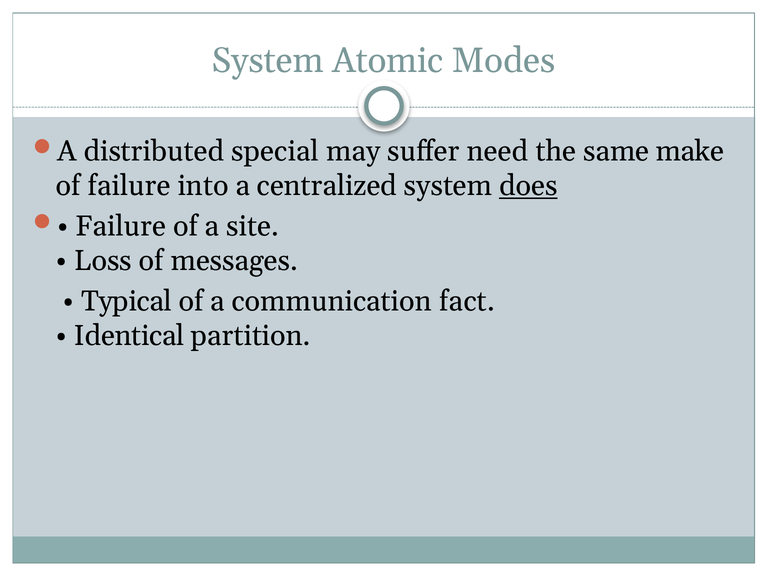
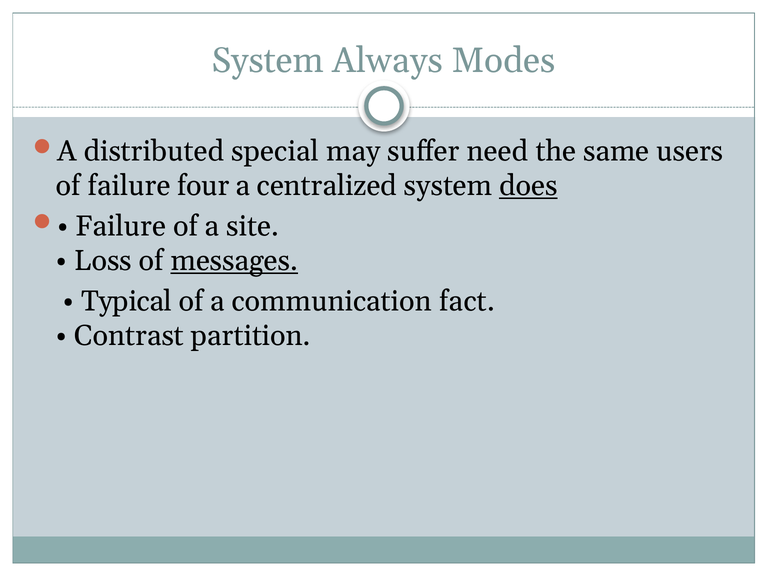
Atomic: Atomic -> Always (388, 60)
make: make -> users (690, 151)
into: into -> four (203, 186)
messages underline: none -> present (234, 261)
Identical: Identical -> Contrast (129, 336)
